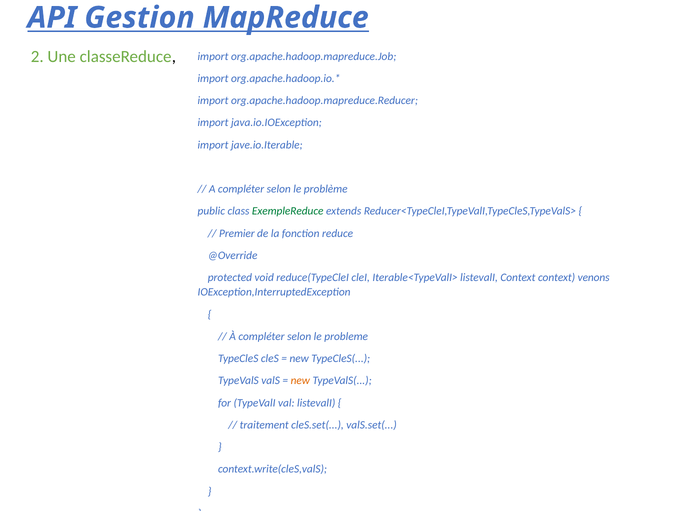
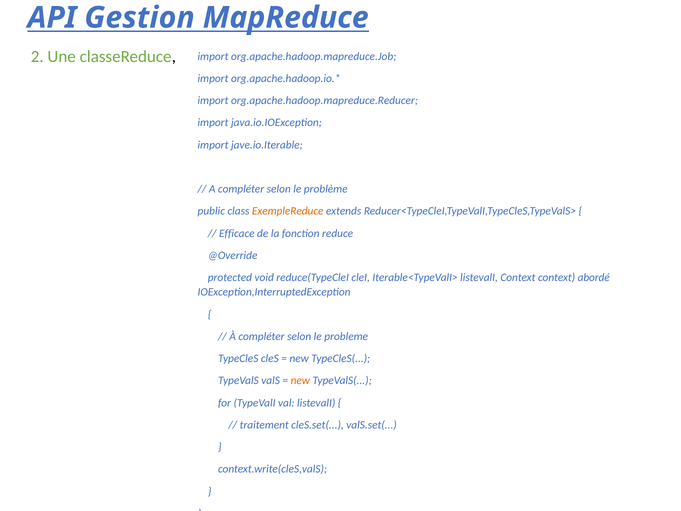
ExempleReduce colour: green -> orange (288, 211)
Premier: Premier -> Efficace (237, 233)
venons: venons -> abordé (594, 278)
